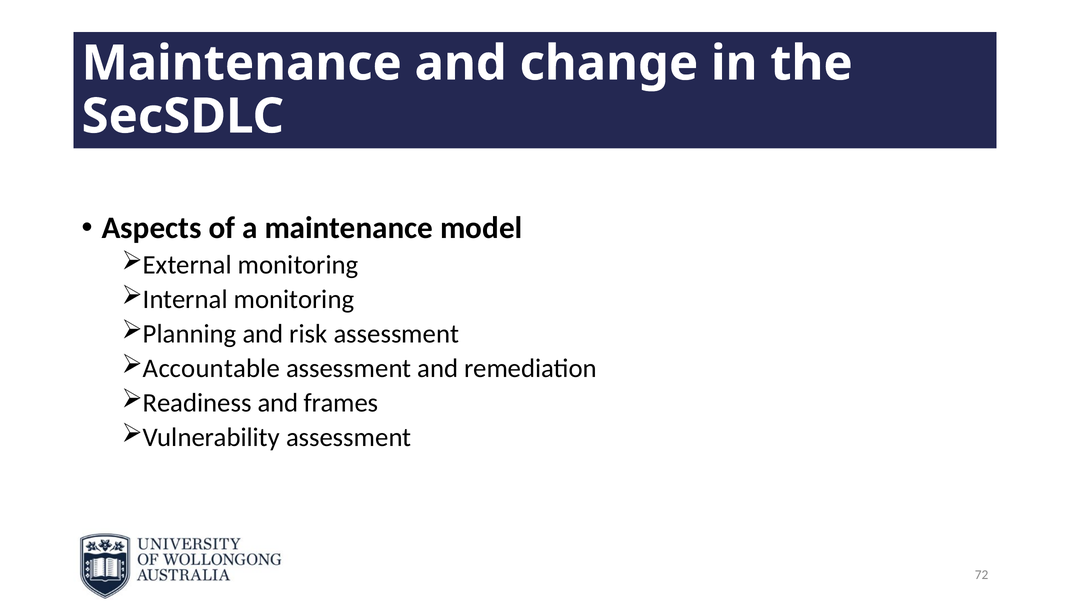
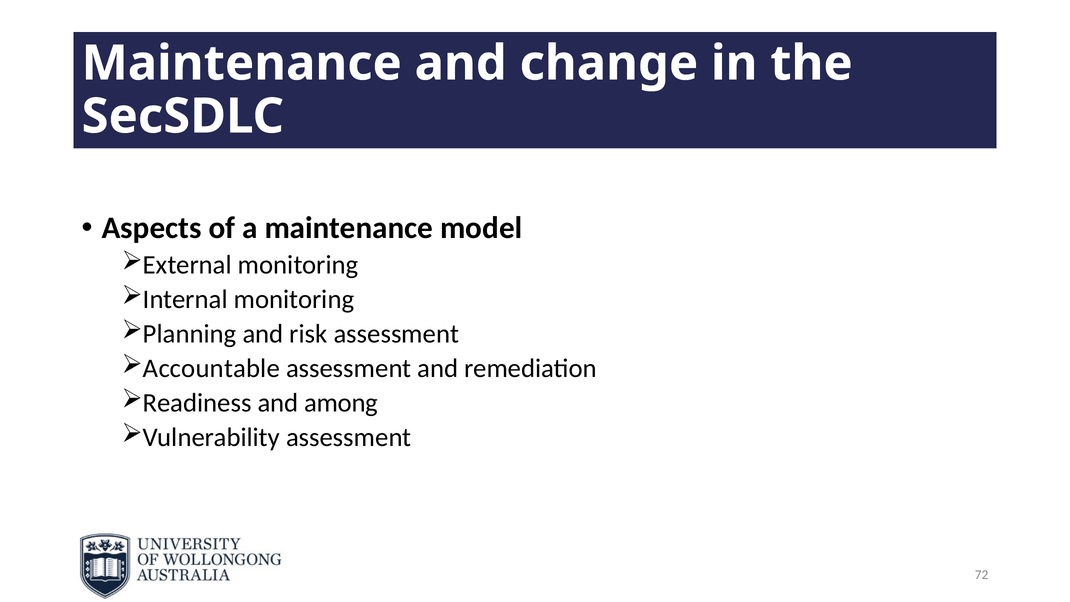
frames: frames -> among (341, 403)
